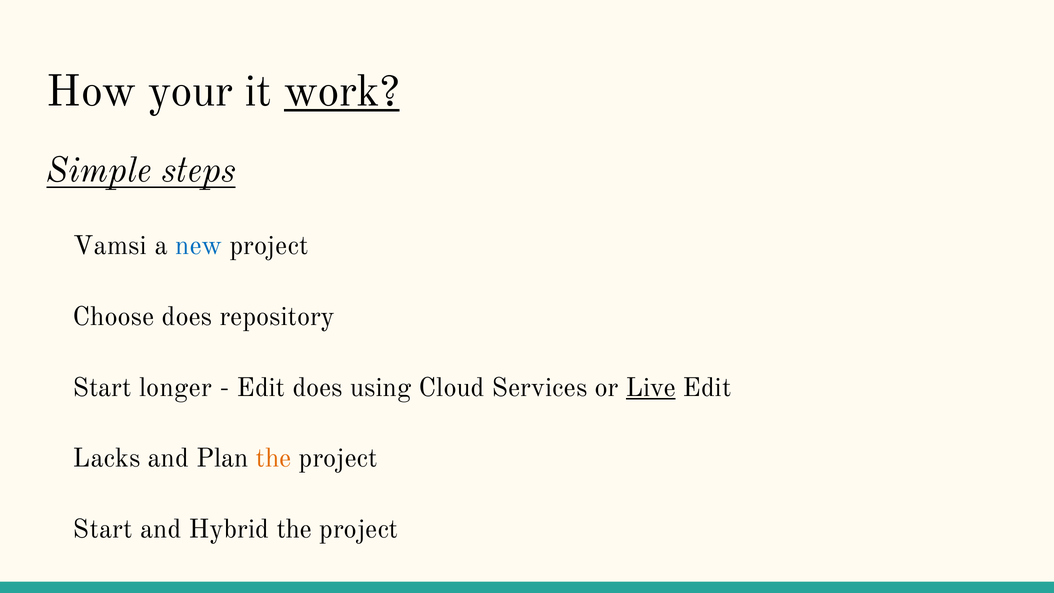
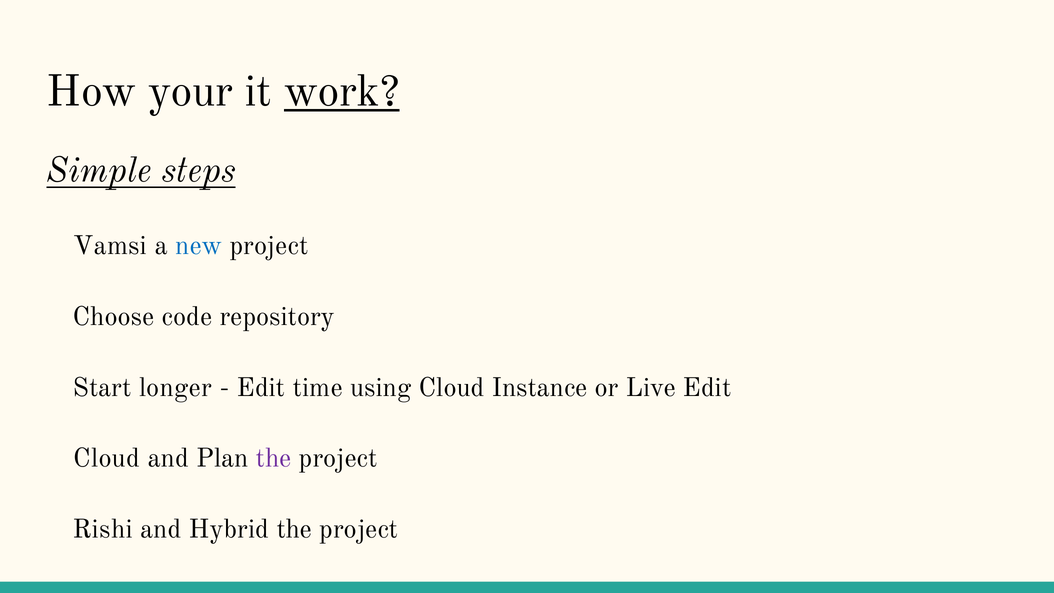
Choose does: does -> code (187, 316)
Edit does: does -> time (318, 387)
Services: Services -> Instance (540, 387)
Live underline: present -> none (651, 387)
Lacks: Lacks -> Cloud (107, 458)
the colour: orange -> purple (274, 458)
Start: Start -> Rishi (103, 529)
